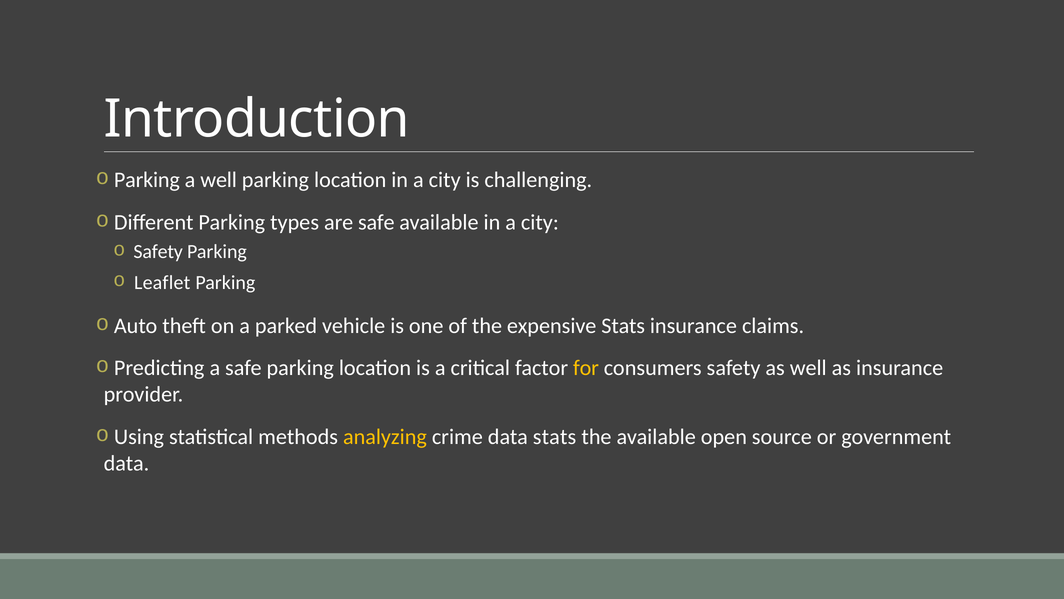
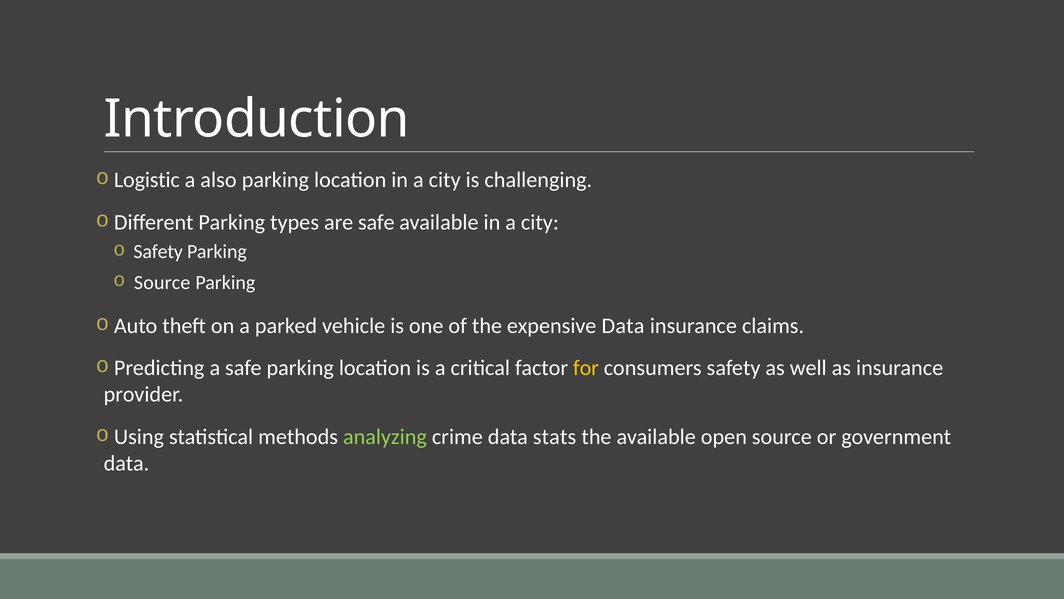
Parking: Parking -> Logistic (147, 180)
a well: well -> also (218, 180)
Leaflet: Leaflet -> Source (162, 282)
expensive Stats: Stats -> Data (623, 325)
analyzing colour: yellow -> light green (385, 436)
